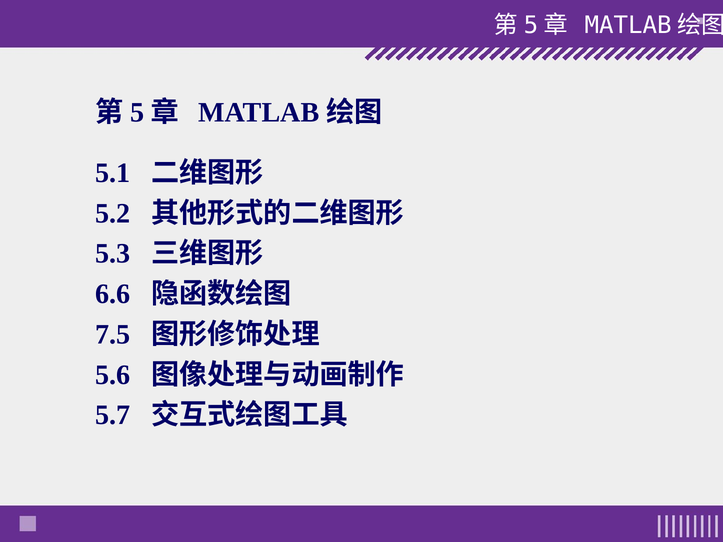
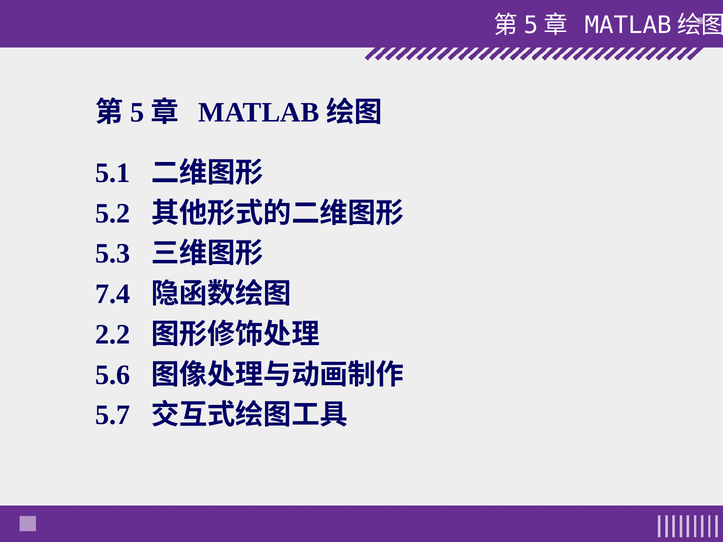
6.6: 6.6 -> 7.4 (113, 294)
7.5: 7.5 -> 2.2 (113, 335)
